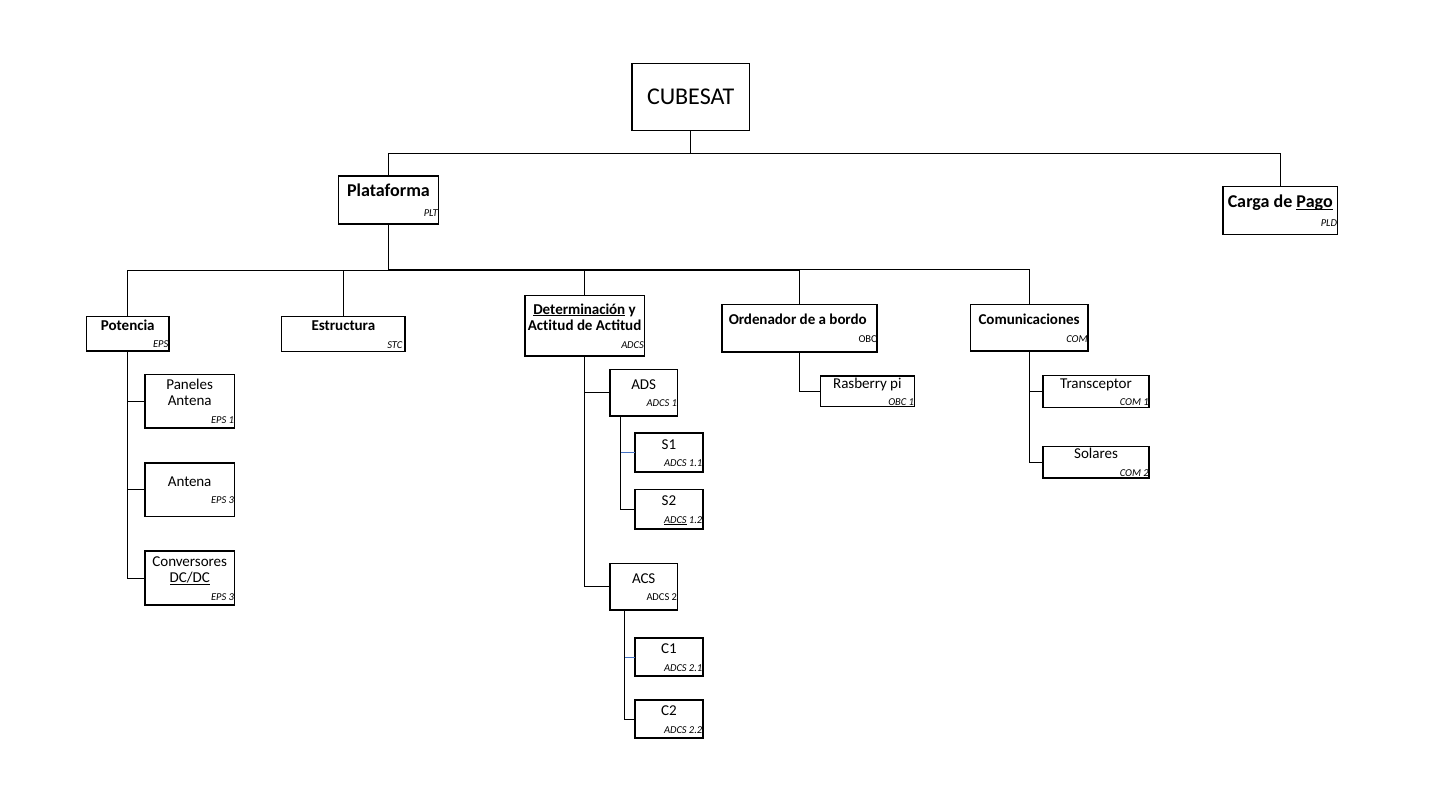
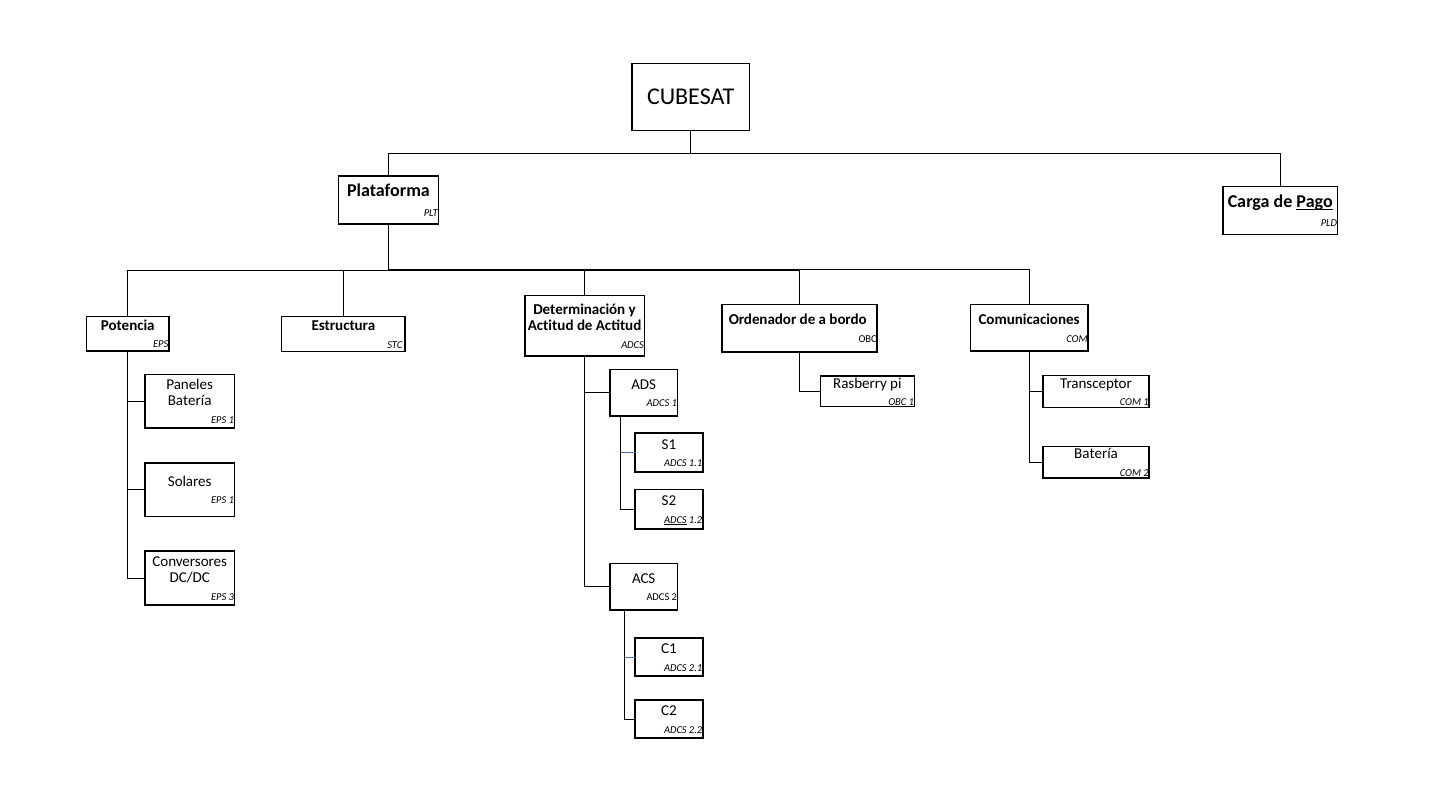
Determinación underline: present -> none (579, 309)
Antena: Antena -> Batería (190, 401)
Solares: Solares -> Batería (1096, 454)
Antena: Antena -> Solares (190, 481)
3: 3 -> 1 (231, 501)
DC/DC underline: present -> none (190, 578)
